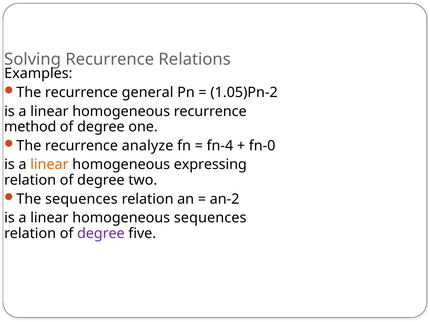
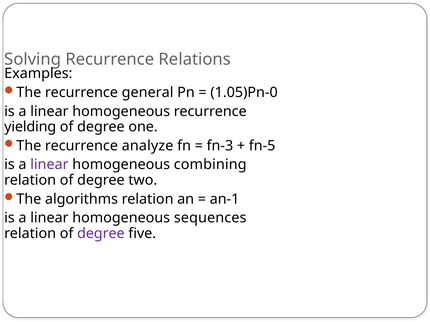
1.05)Pn-2: 1.05)Pn-2 -> 1.05)Pn-0 (244, 93)
method: method -> yielding (30, 127)
fn-4: fn-4 -> fn-3 (220, 146)
fn-0: fn-0 -> fn-5 (262, 146)
linear colour: orange -> purple (49, 165)
expressing: expressing -> combining (210, 165)
The sequences: sequences -> algorithms (81, 199)
an-2: an-2 -> an-1 (225, 199)
